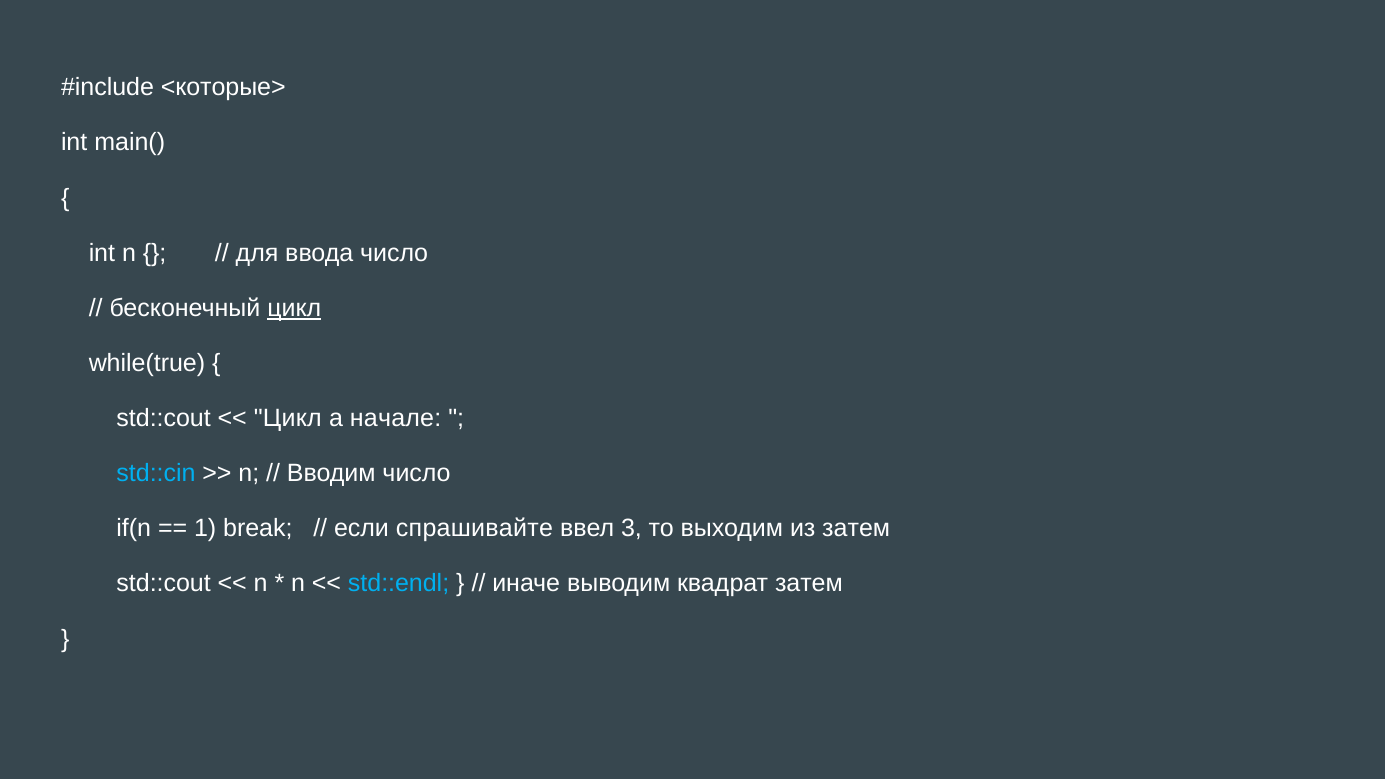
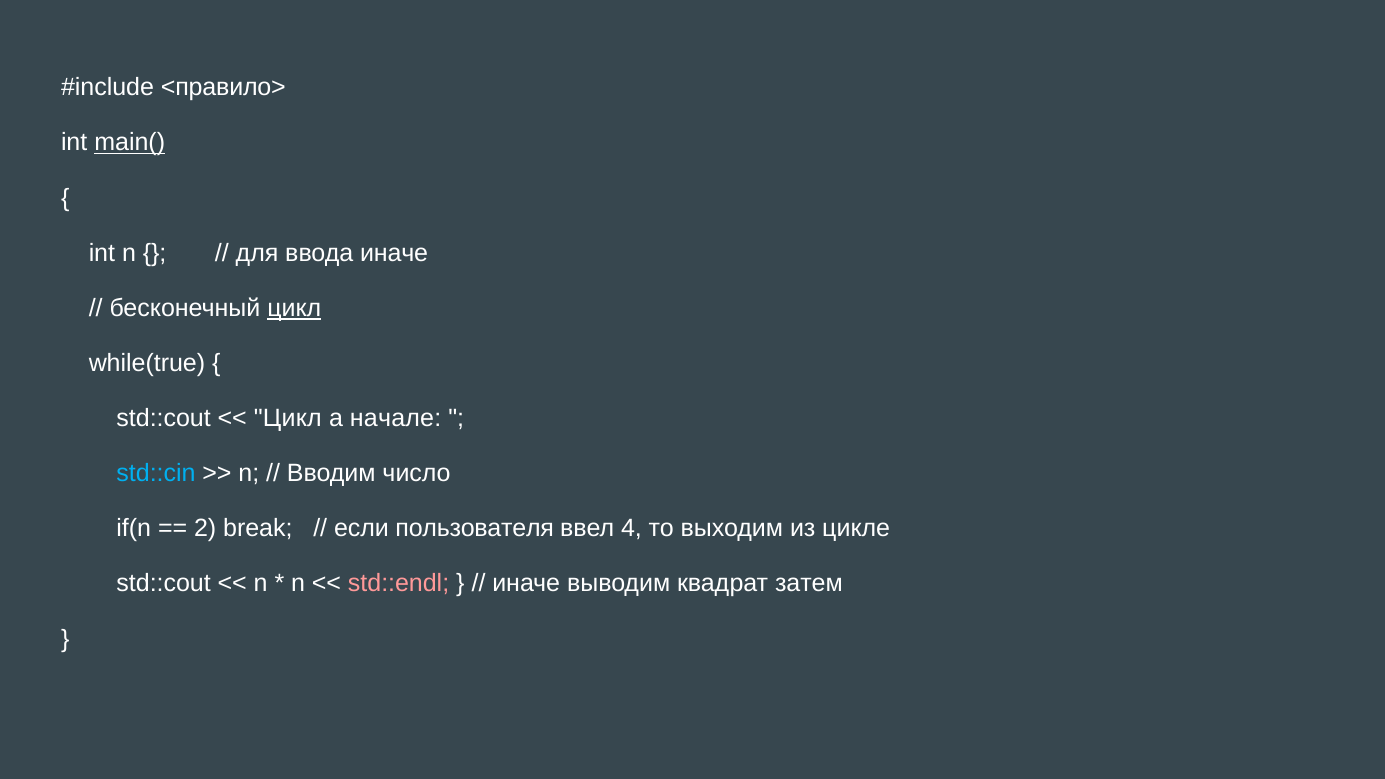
<которые>: <которые> -> <правило> (223, 88)
main( underline: none -> present (130, 143)
ввода число: число -> иначе (394, 253)
1: 1 -> 2 (205, 529)
спрашивайте: спрашивайте -> пользователя (475, 529)
3: 3 -> 4 (631, 529)
из затем: затем -> цикле (856, 529)
std::endl colour: light blue -> pink (399, 584)
